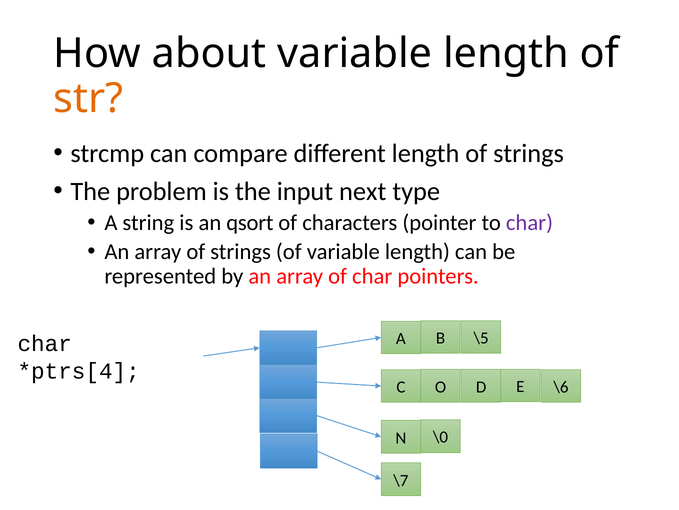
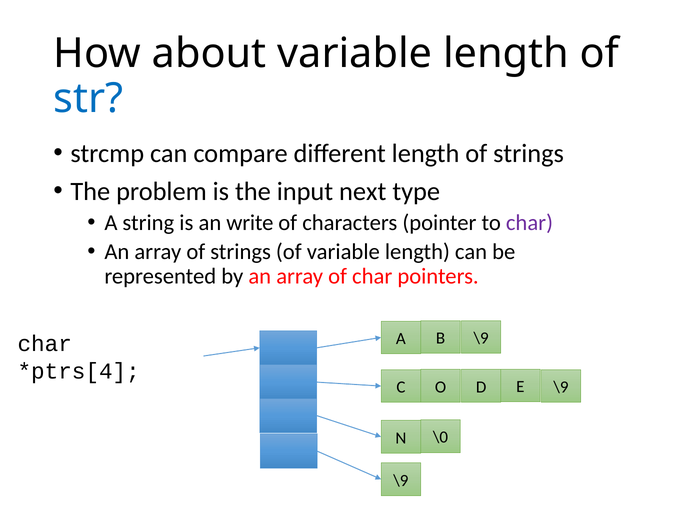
str colour: orange -> blue (88, 98)
qsort: qsort -> write (250, 222)
B \5: \5 -> \9 (481, 338)
E \6: \6 -> \9 (561, 387)
\7: \7 -> \9 (401, 480)
